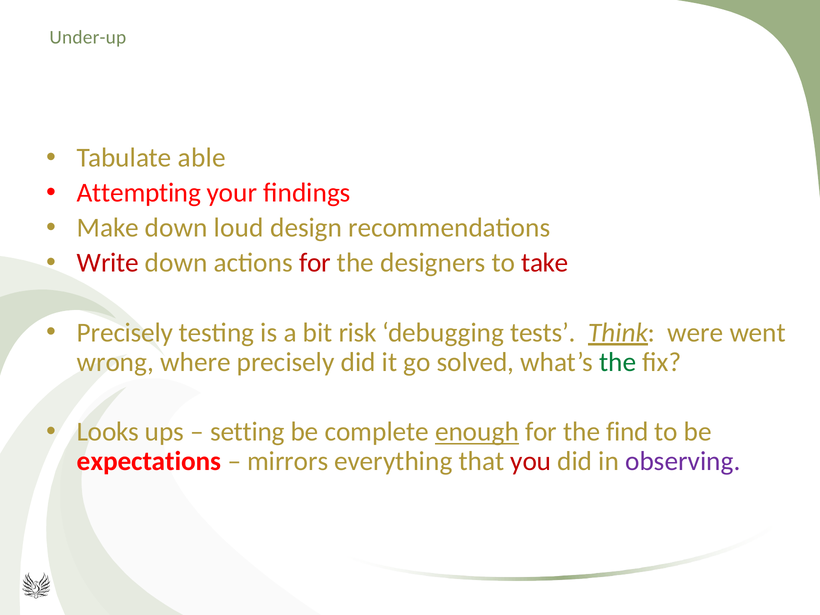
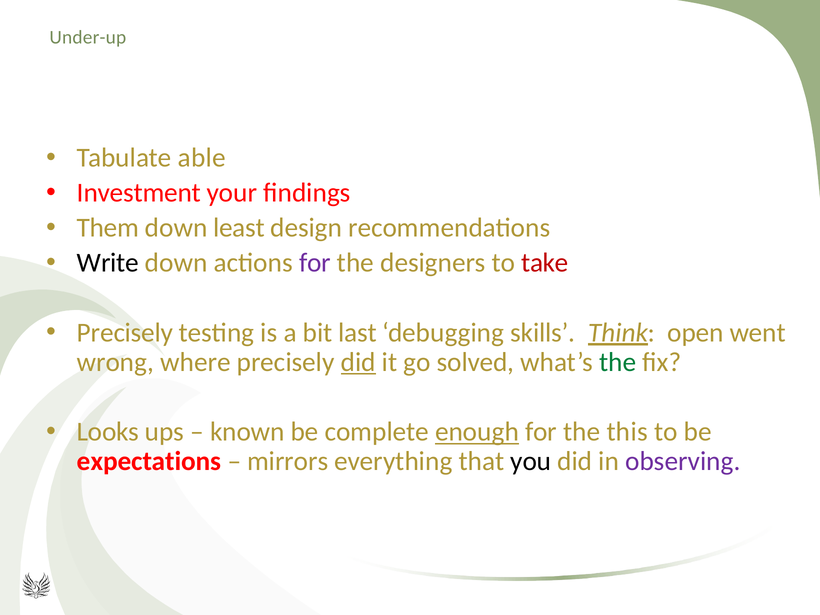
Attempting: Attempting -> Investment (139, 193)
Make: Make -> Them (108, 228)
loud: loud -> least (239, 228)
Write colour: red -> black (108, 263)
for colour: red -> purple (315, 263)
risk: risk -> last (358, 333)
tests: tests -> skills (543, 333)
were: were -> open (696, 333)
did underline: none -> present (358, 362)
setting: setting -> known (247, 432)
find: find -> this (627, 432)
you colour: red -> black (531, 461)
